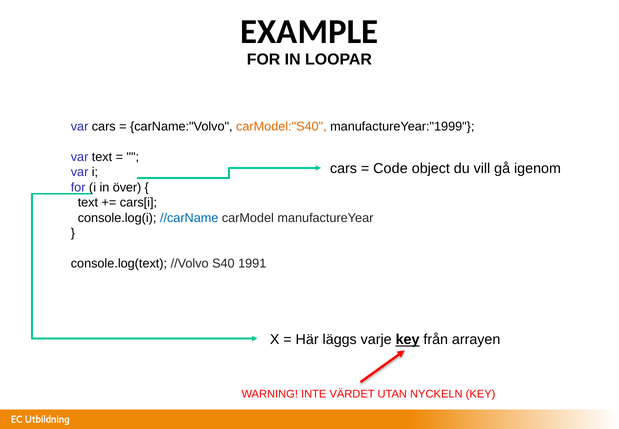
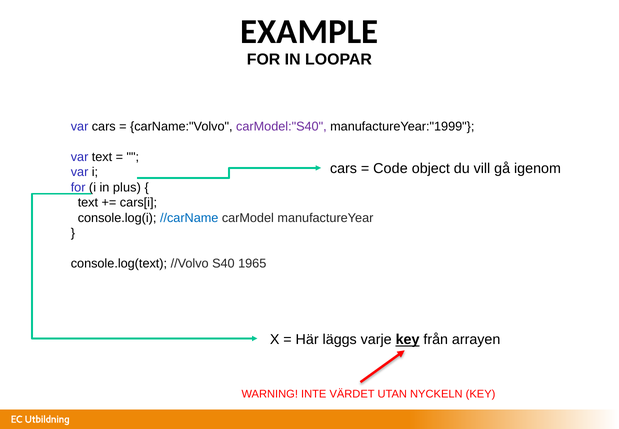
carModel:"S40 colour: orange -> purple (281, 126)
över: över -> plus (127, 187)
1991: 1991 -> 1965 (252, 263)
